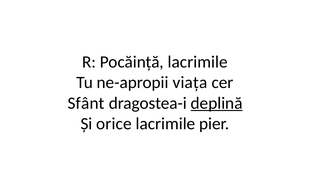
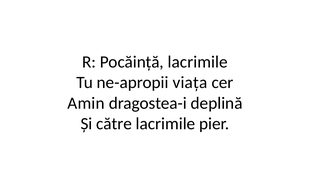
Sfânt: Sfânt -> Amin (86, 103)
deplină underline: present -> none (217, 103)
orice: orice -> către (114, 124)
